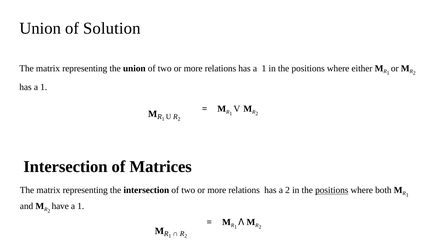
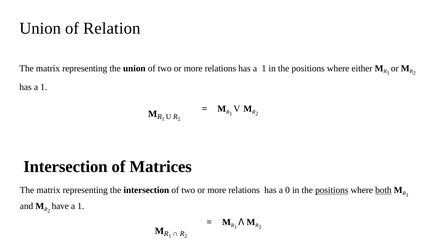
Solution: Solution -> Relation (112, 28)
a 2: 2 -> 0 (288, 190)
both underline: none -> present (383, 190)
